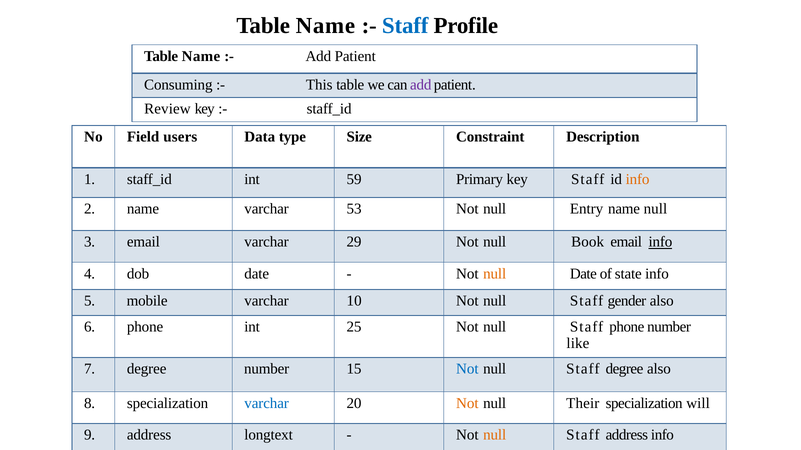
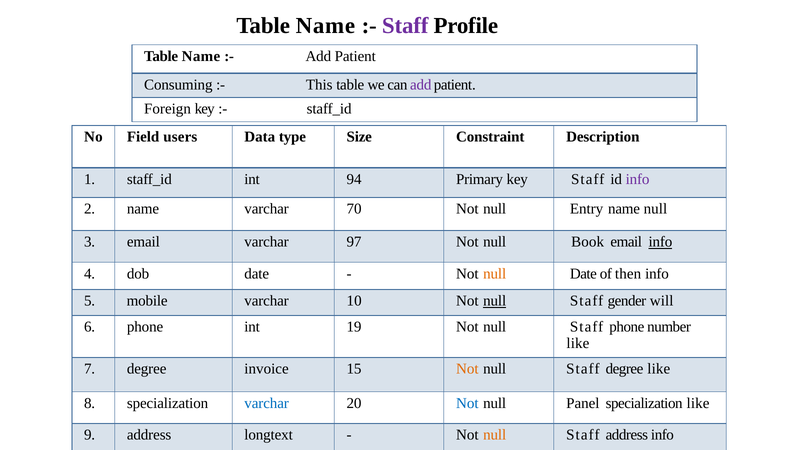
Staff colour: blue -> purple (405, 26)
Review: Review -> Foreign (167, 109)
59: 59 -> 94 (354, 179)
info colour: orange -> purple (638, 179)
53: 53 -> 70 (354, 209)
29: 29 -> 97 (354, 242)
state: state -> then (628, 274)
null underline: none -> present (495, 301)
gender also: also -> will (662, 301)
25: 25 -> 19 (354, 327)
degree number: number -> invoice (267, 369)
Not colour: blue -> orange (467, 369)
degree also: also -> like (659, 369)
Not colour: orange -> blue (467, 404)
Their: Their -> Panel (583, 404)
specialization will: will -> like (698, 404)
